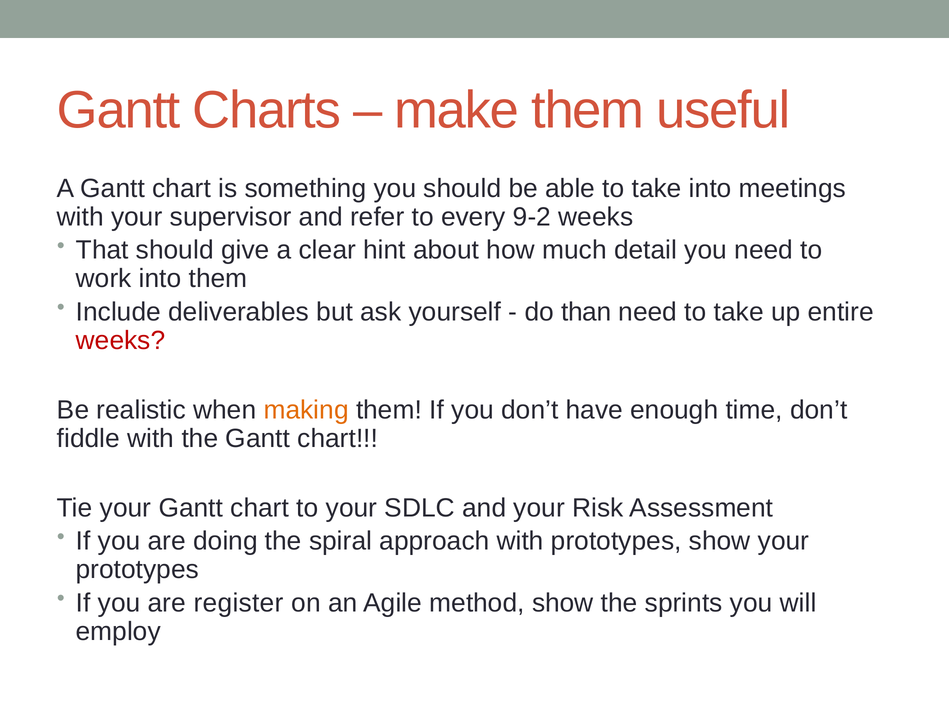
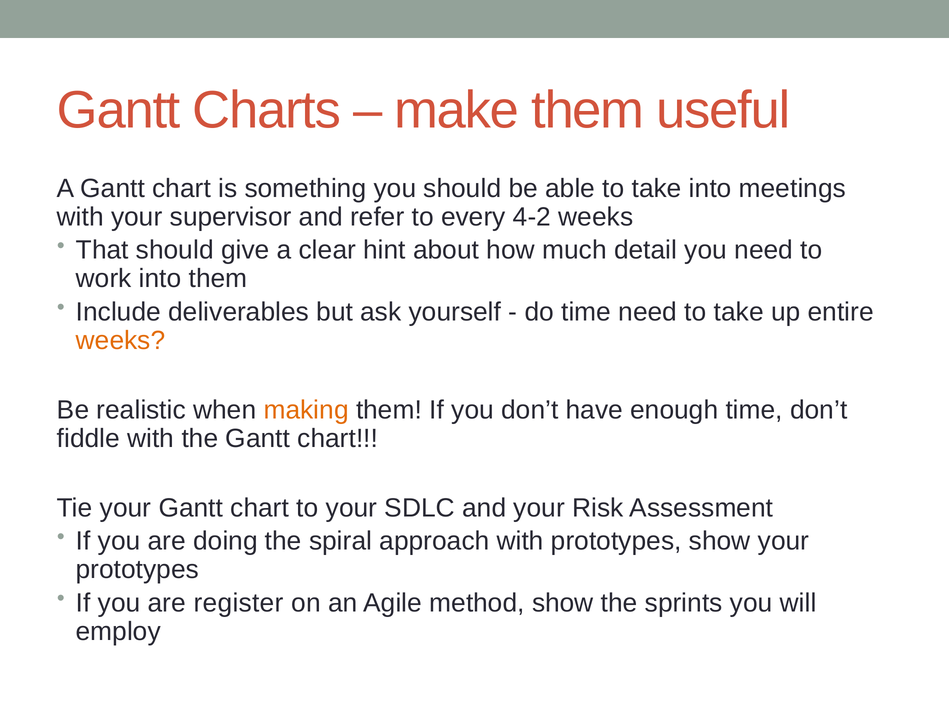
9-2: 9-2 -> 4-2 (532, 217)
do than: than -> time (586, 312)
weeks colour: red -> orange (121, 340)
